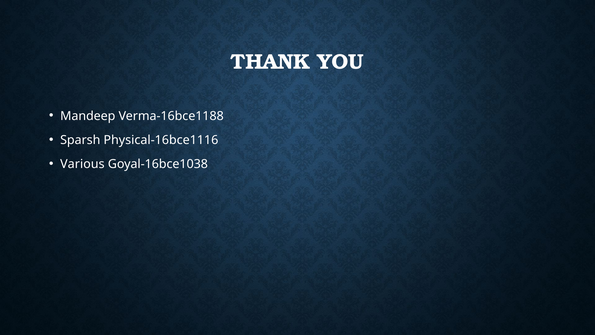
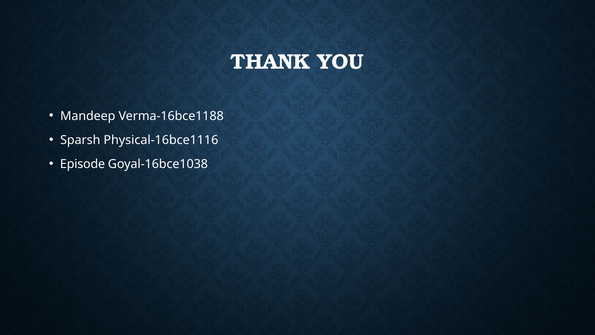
Various: Various -> Episode (83, 164)
